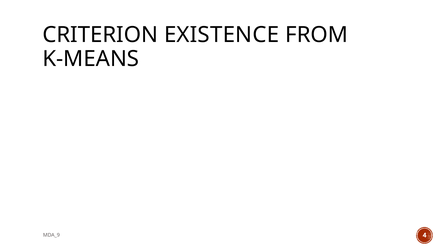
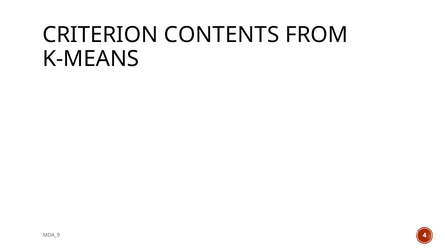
EXISTENCE: EXISTENCE -> CONTENTS (222, 35)
